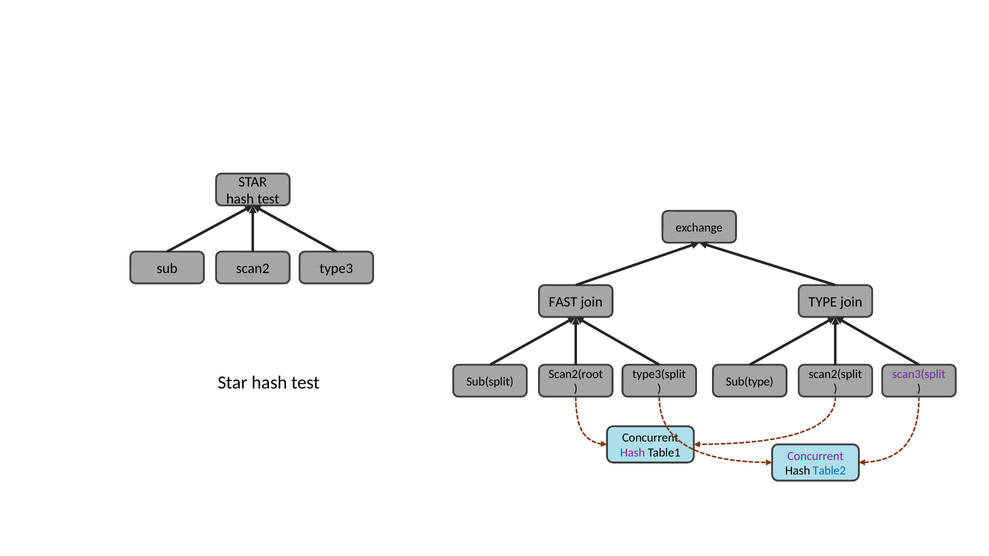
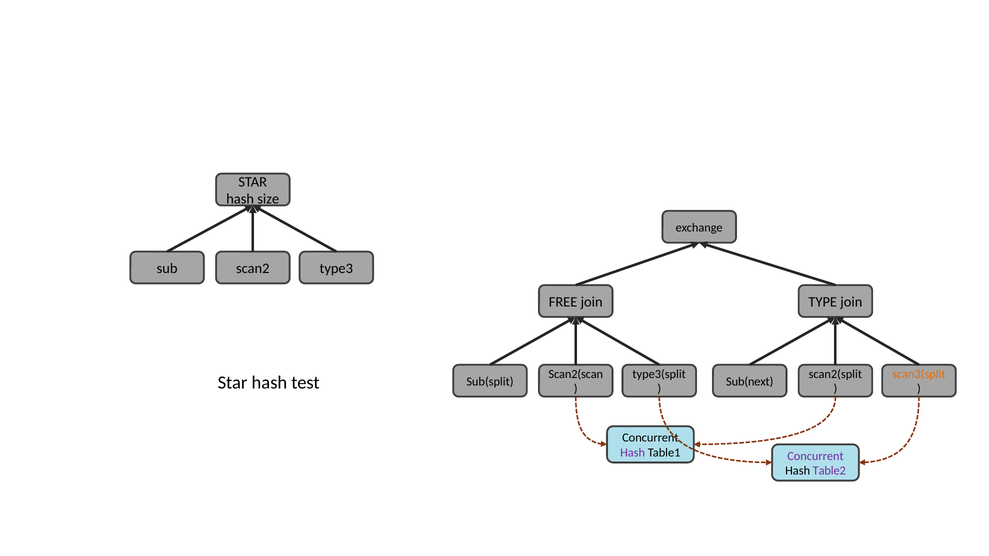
test: test -> size (268, 199)
FAST: FAST -> FREE (563, 302)
Scan2(root: Scan2(root -> Scan2(scan (576, 374)
scan3(split colour: purple -> orange (919, 374)
Sub(type: Sub(type -> Sub(next (750, 382)
Table2 colour: blue -> purple (829, 471)
